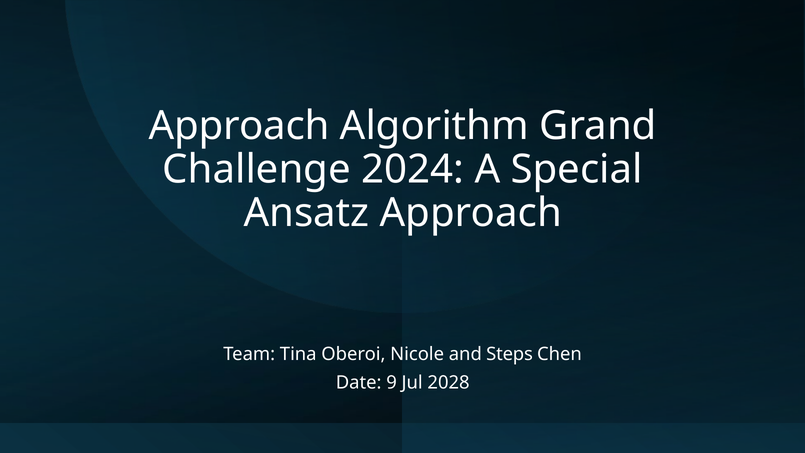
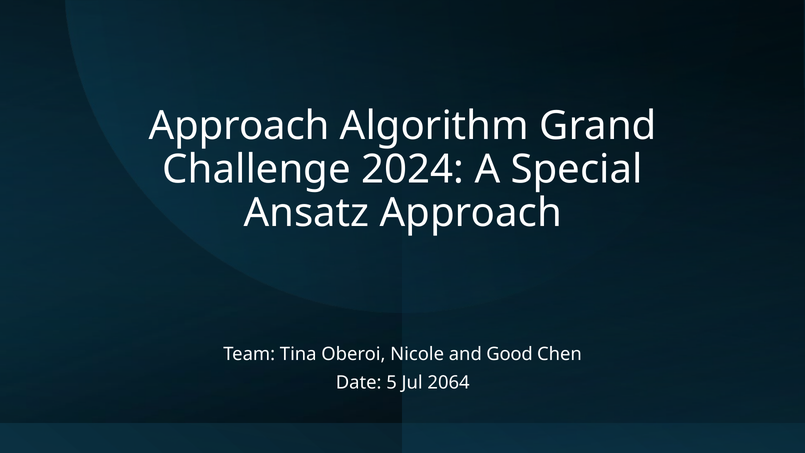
Steps: Steps -> Good (510, 354)
9: 9 -> 5 (392, 383)
2028: 2028 -> 2064 (449, 383)
